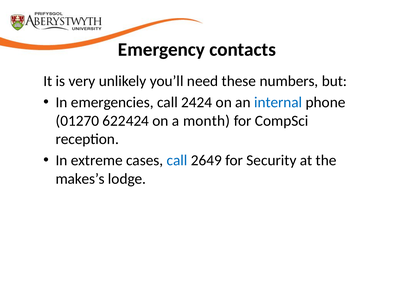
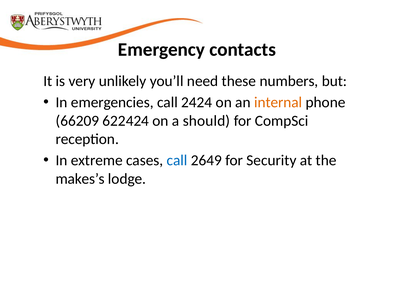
internal colour: blue -> orange (278, 103)
01270: 01270 -> 66209 (77, 121)
month: month -> should (206, 121)
